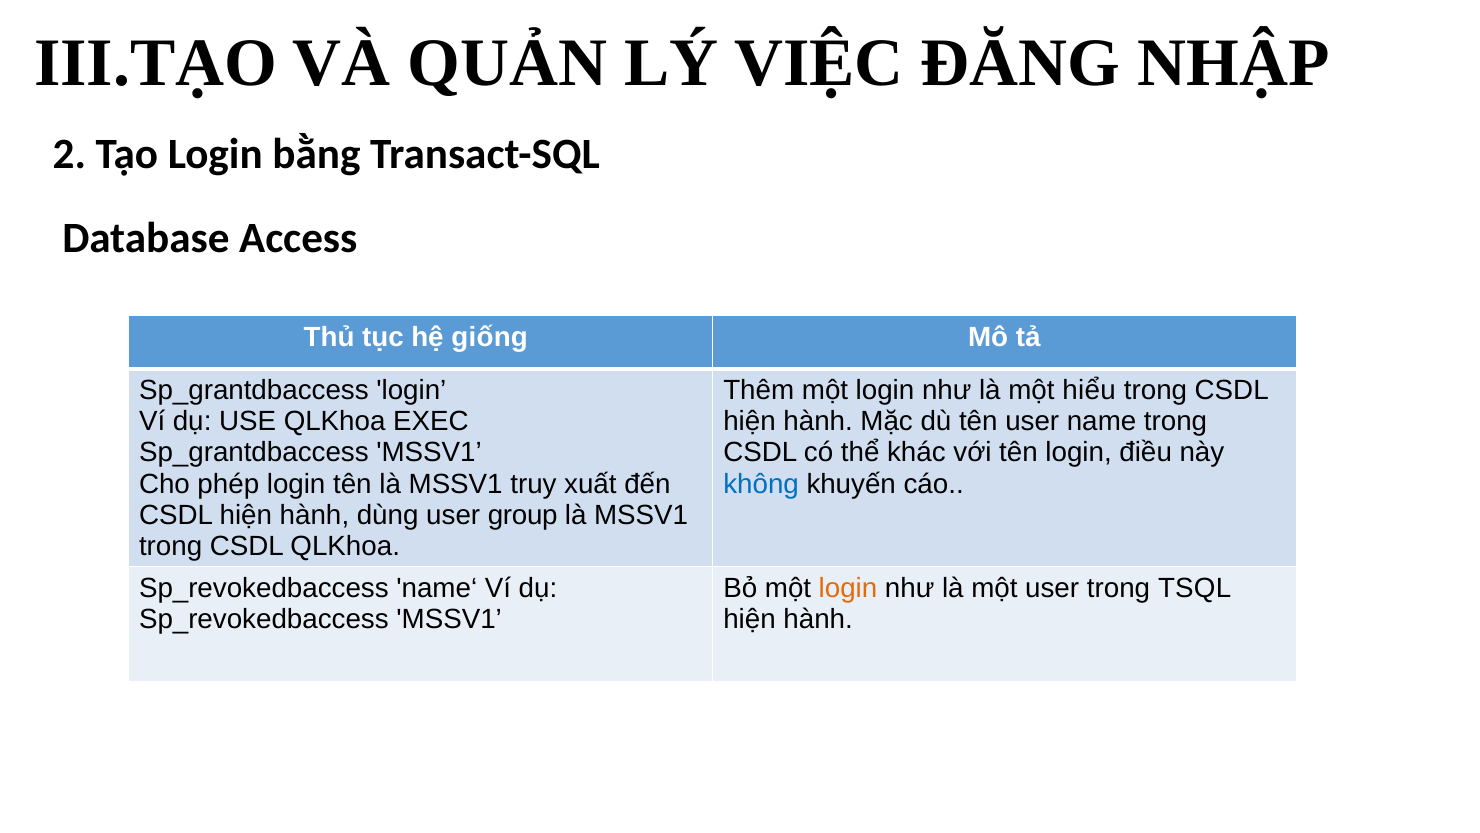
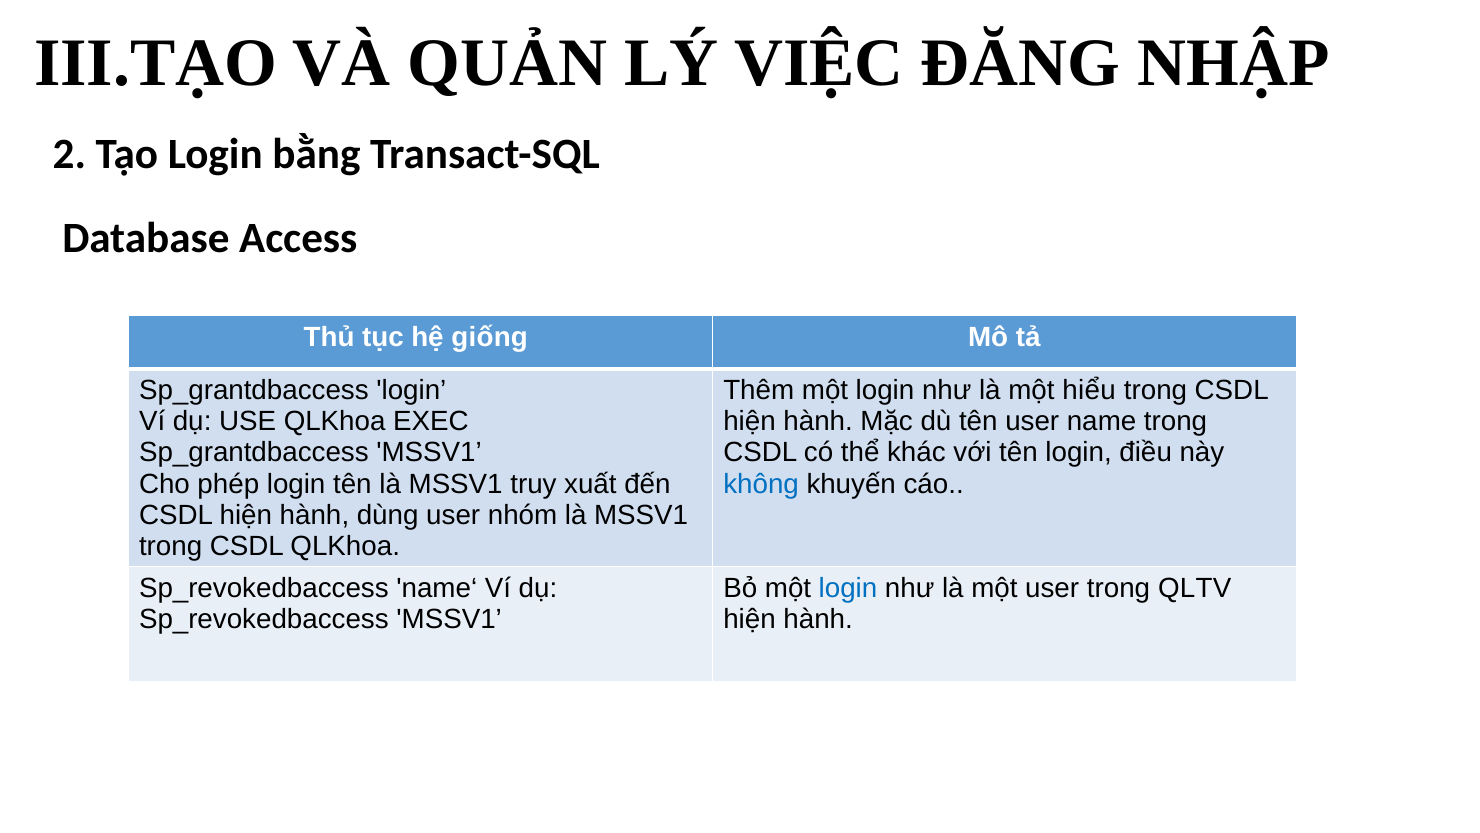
group: group -> nhóm (523, 515)
login colour: orange -> blue (848, 588)
TSQL: TSQL -> QLTV (1195, 588)
